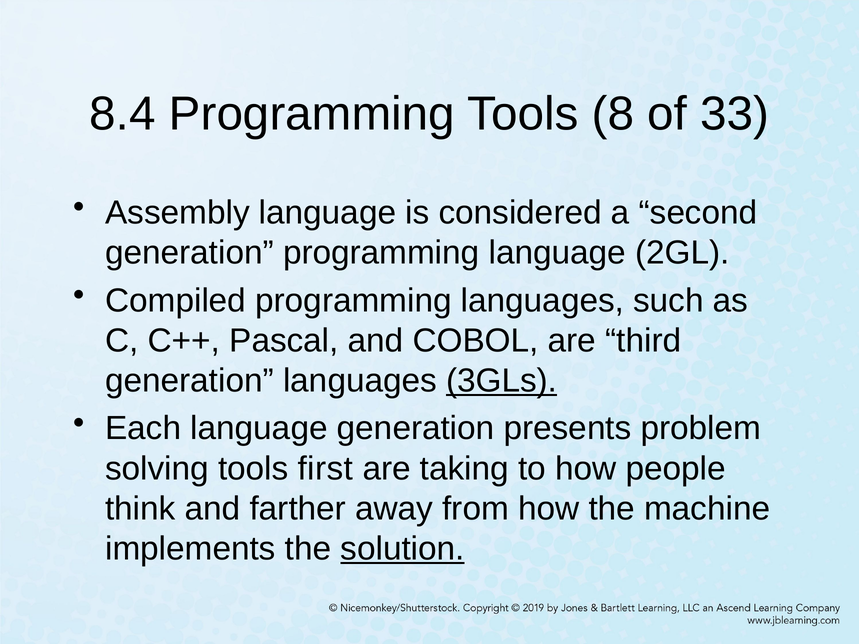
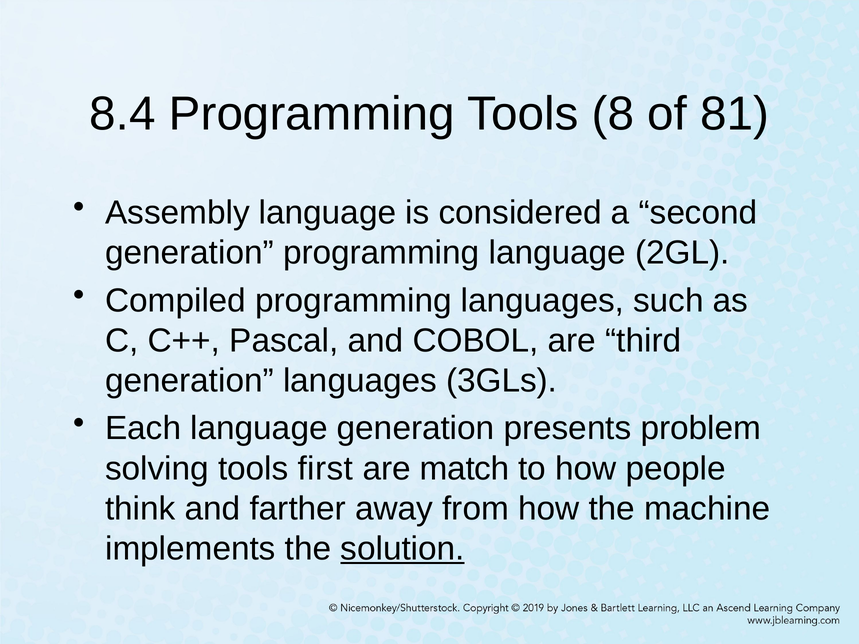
33: 33 -> 81 (735, 114)
3GLs underline: present -> none (502, 381)
taking: taking -> match (465, 469)
